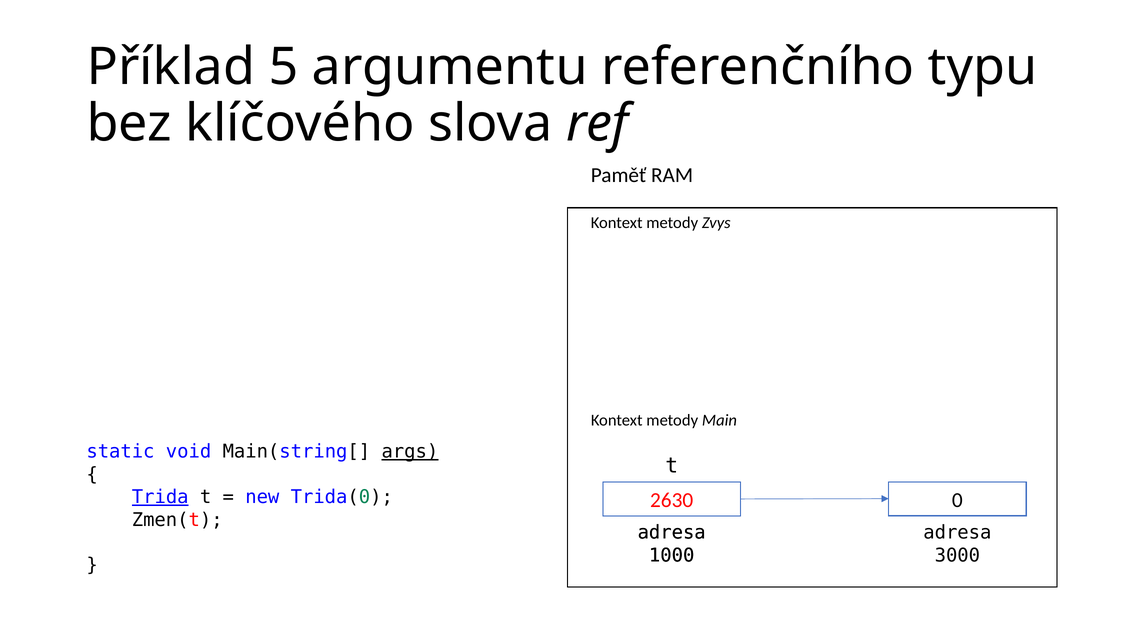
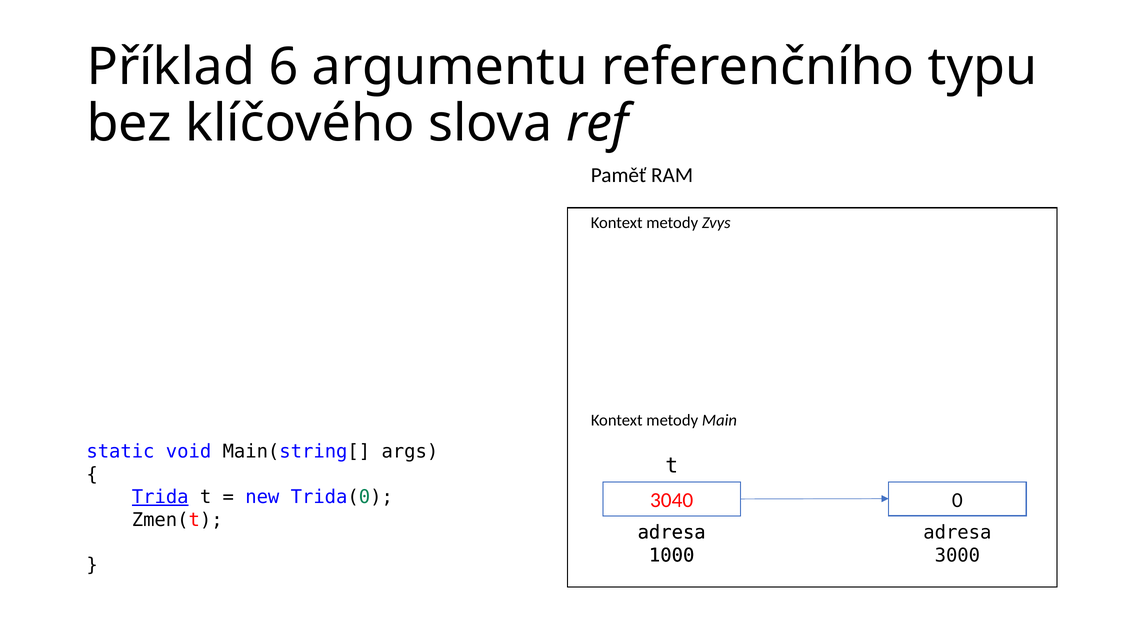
5: 5 -> 6 (284, 67)
args underline: present -> none (410, 451)
2630: 2630 -> 3040 (672, 500)
